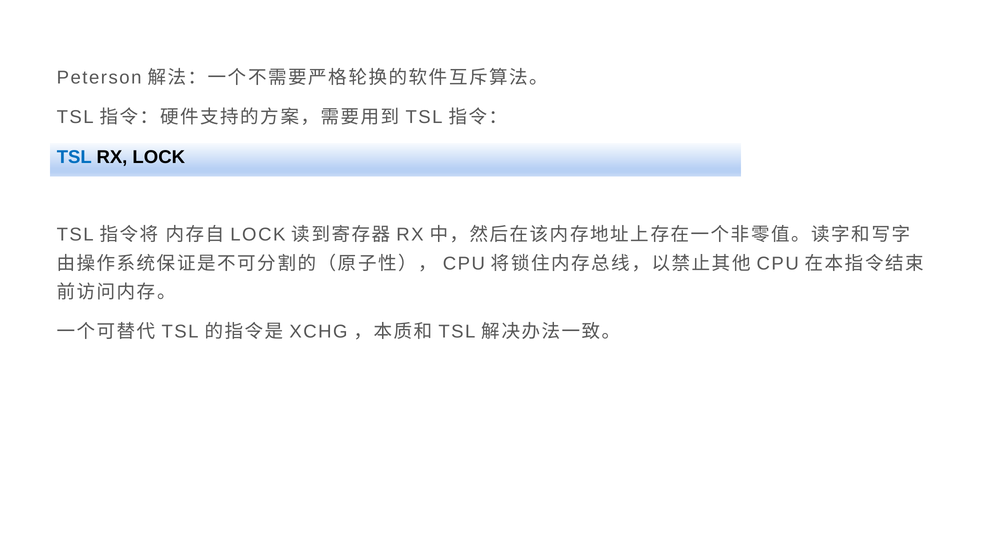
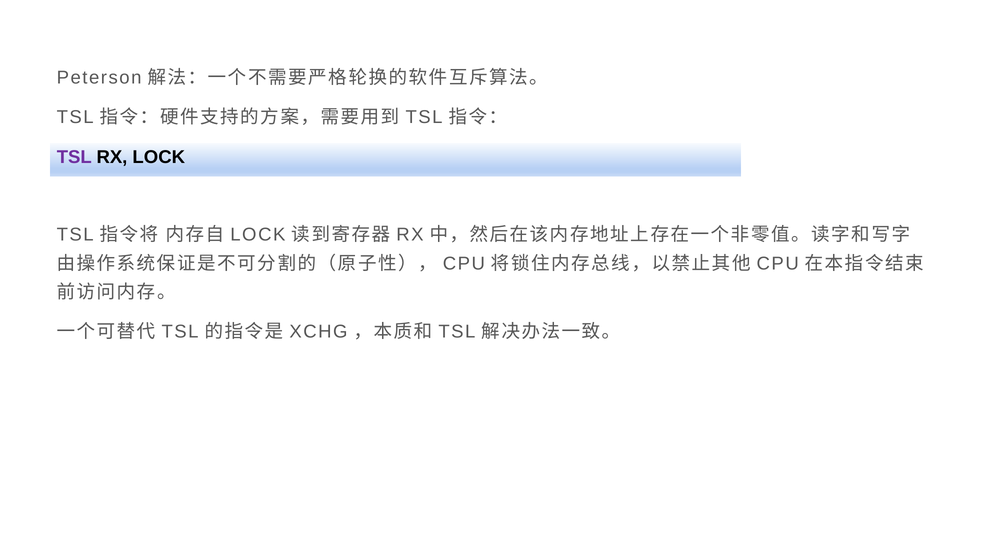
TSL colour: blue -> purple (74, 157)
